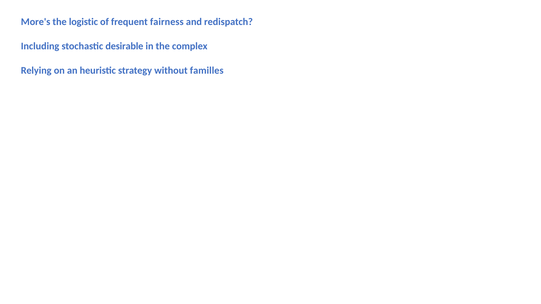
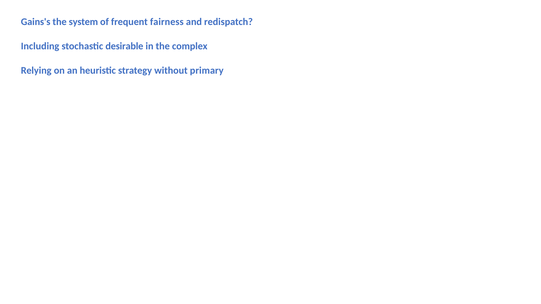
More's: More's -> Gains's (36, 22)
logistic: logistic -> system (83, 22)
familles: familles -> primary (207, 71)
